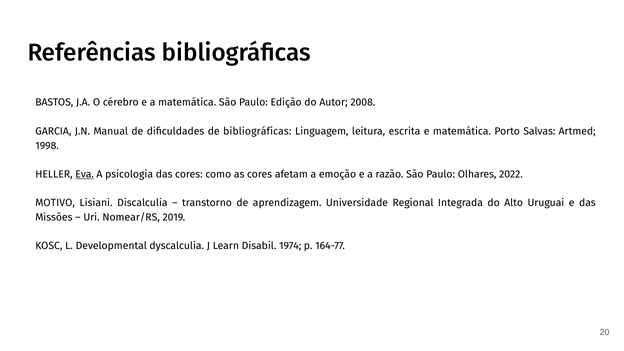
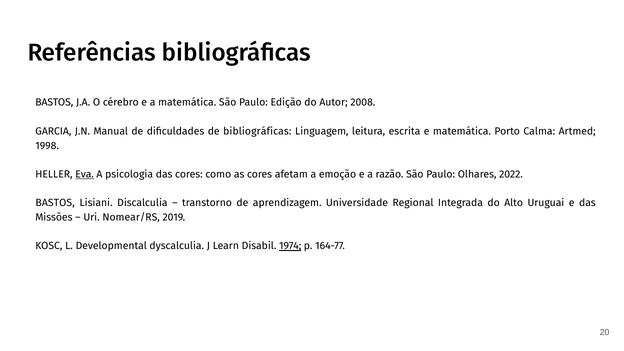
Salvas: Salvas -> Calma (539, 131)
MOTIVO: MOTIVO -> BASTOS (55, 203)
1974 underline: none -> present (290, 246)
